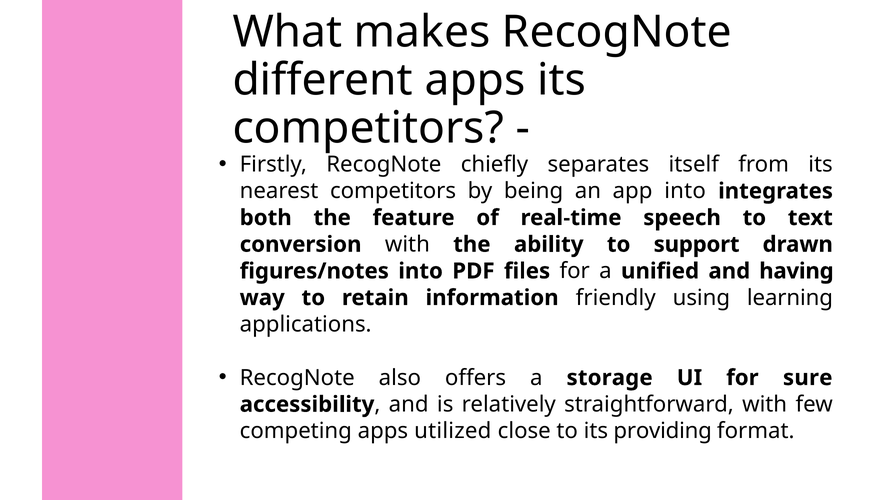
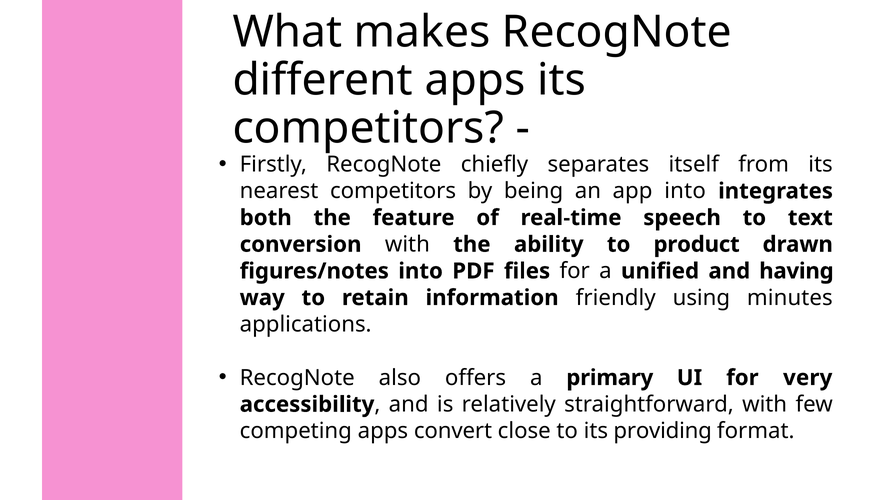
support: support -> product (697, 244)
learning: learning -> minutes (790, 298)
storage: storage -> primary (610, 378)
sure: sure -> very (808, 378)
utilized: utilized -> convert (453, 431)
